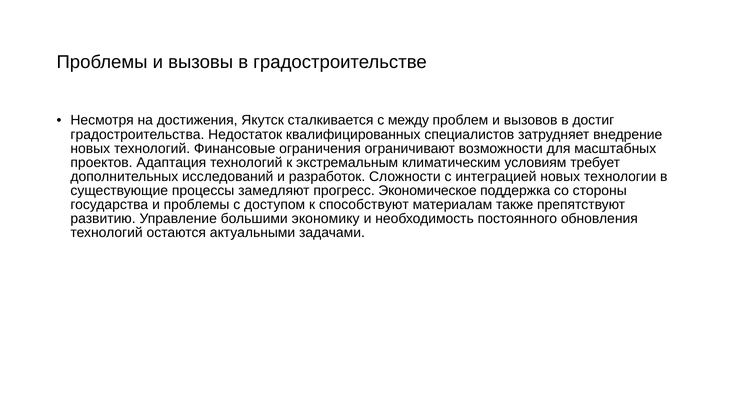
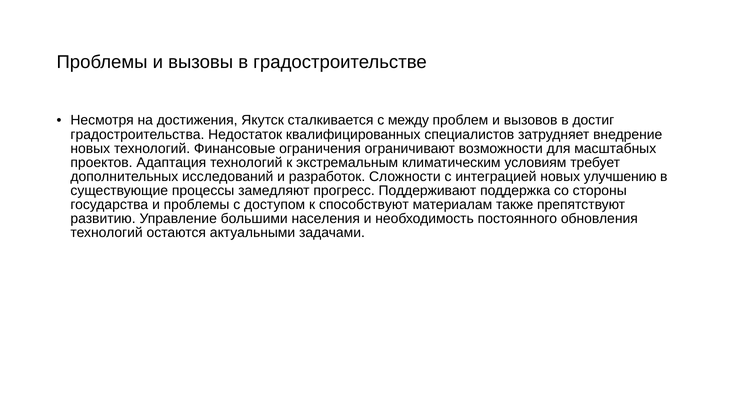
технологии: технологии -> улучшению (620, 177)
Экономическое: Экономическое -> Поддерживают (427, 191)
экономику: экономику -> населения (326, 219)
